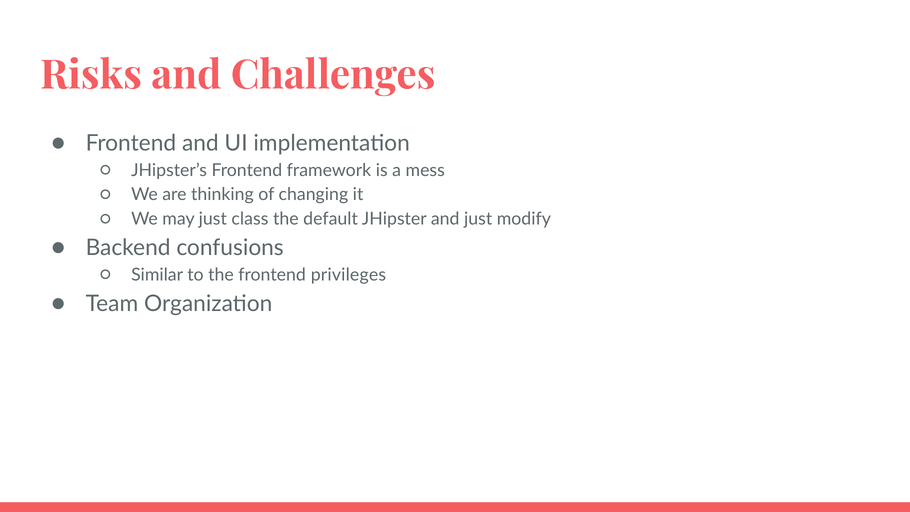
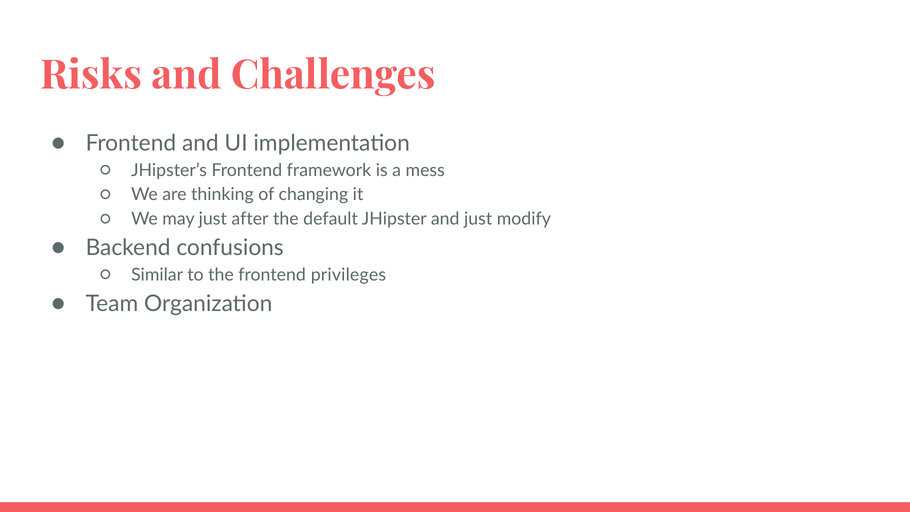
class: class -> after (250, 219)
